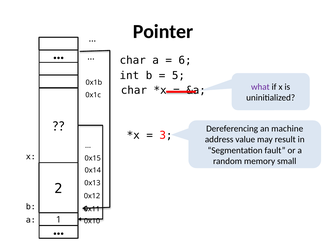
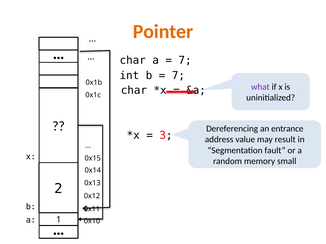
Pointer colour: black -> orange (163, 32)
6: 6 -> 7 (185, 60)
5: 5 -> 7 (178, 76)
machine: machine -> entrance (287, 129)
